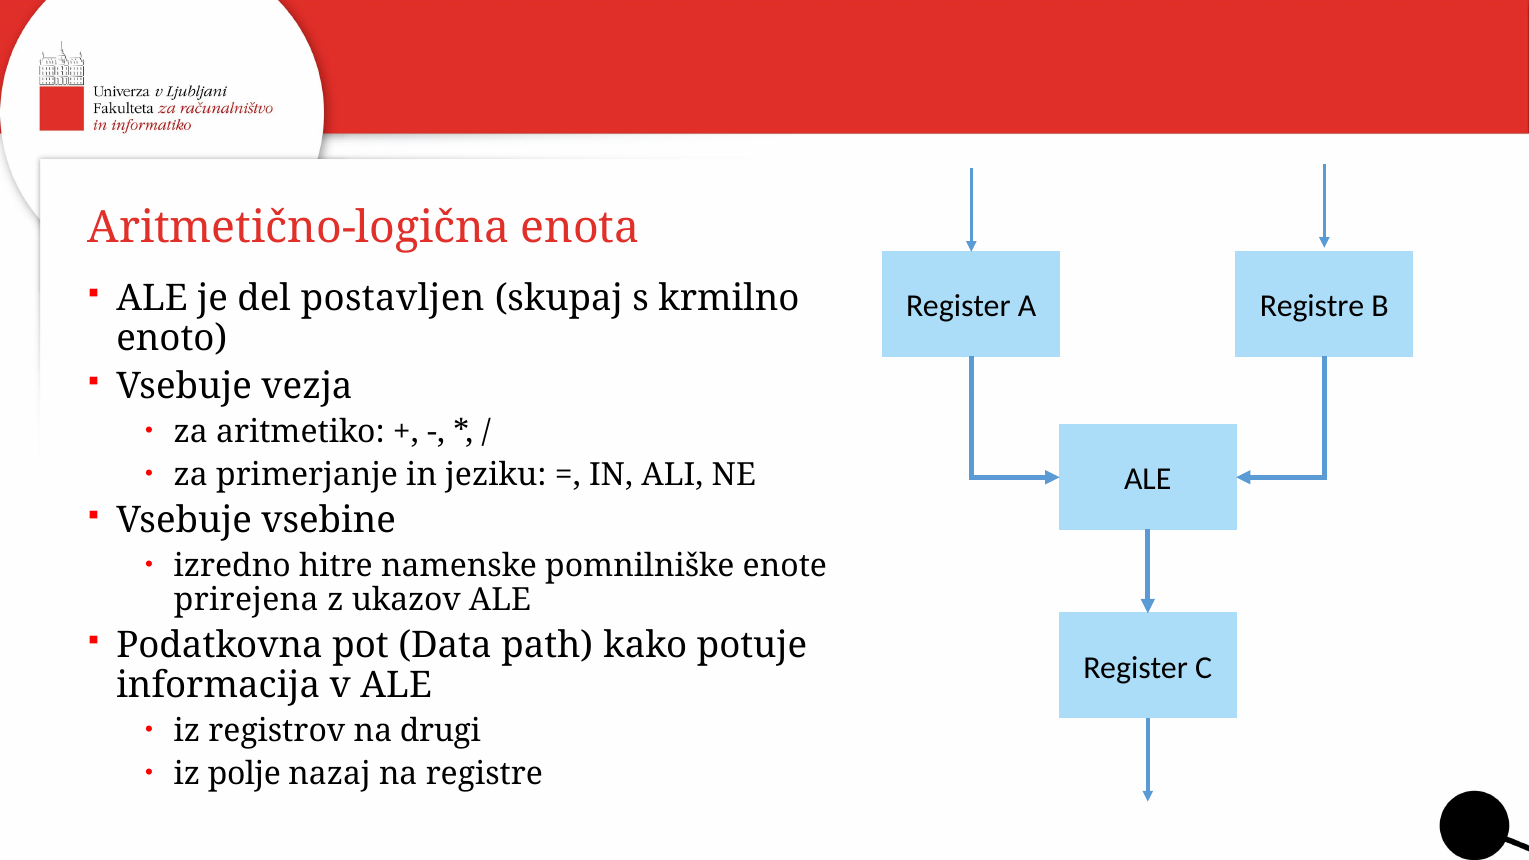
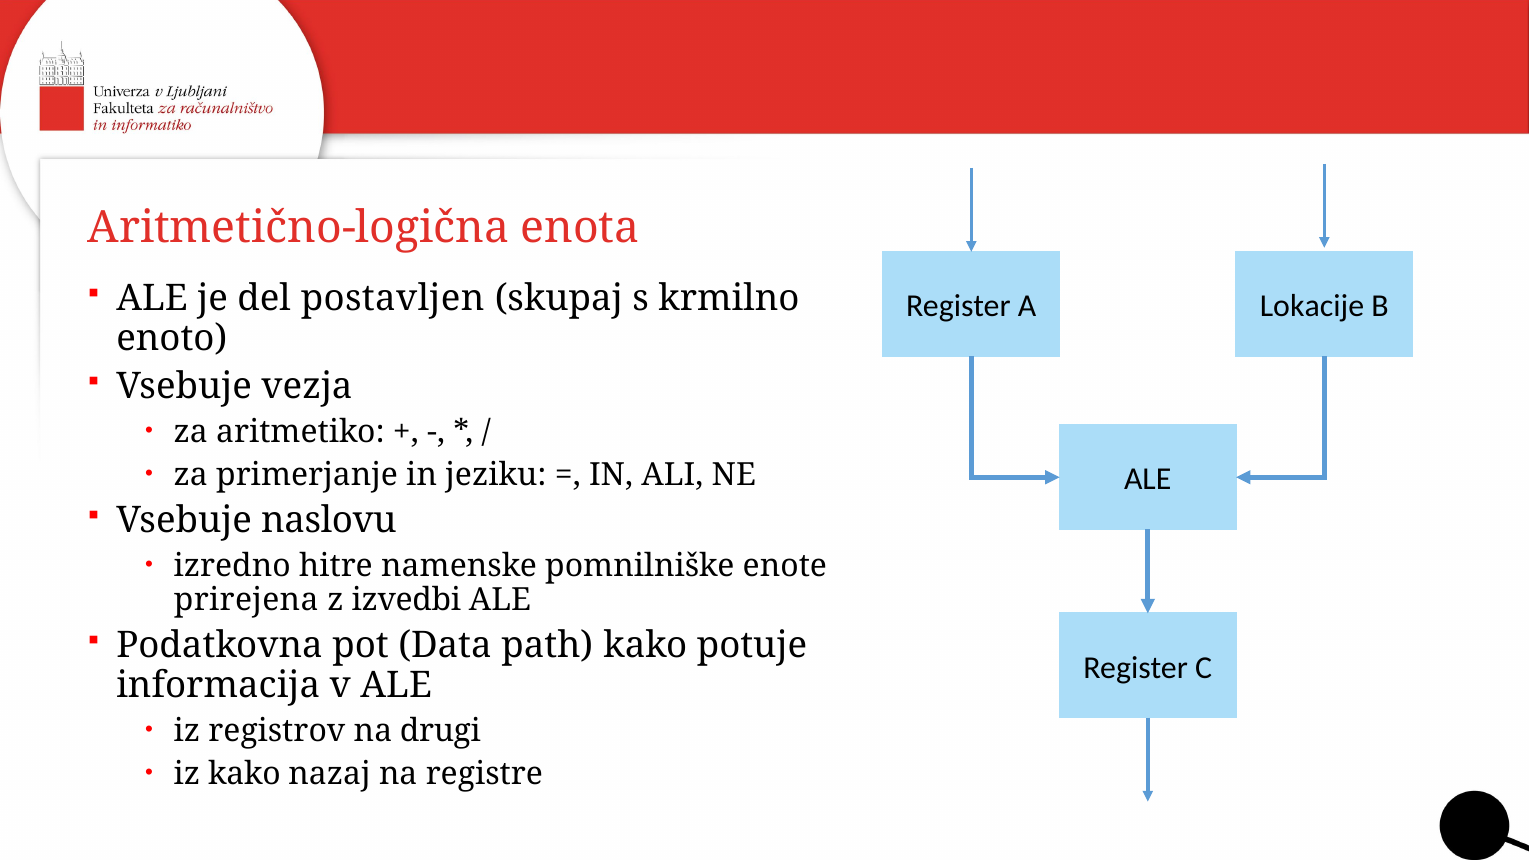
Registre: Registre -> Lokacije (1312, 306)
vsebine: vsebine -> naslovu (329, 520)
ukazov: ukazov -> izvedbi (406, 600)
iz polje: polje -> kako (244, 774)
